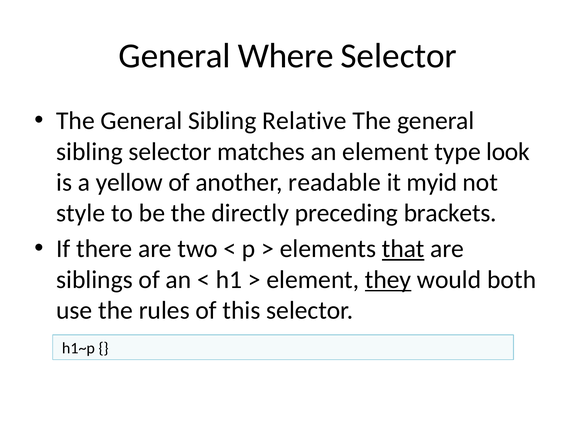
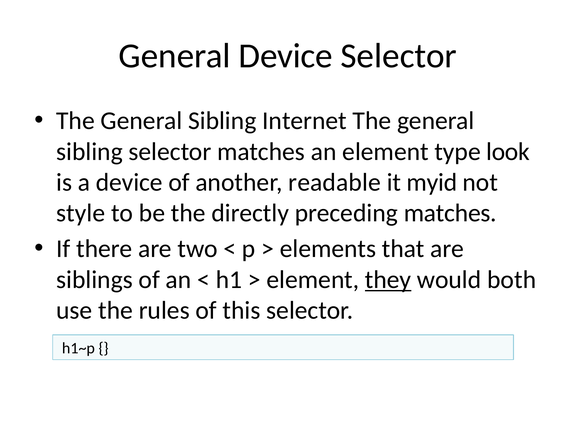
General Where: Where -> Device (286, 56)
Relative: Relative -> Internet (305, 121)
a yellow: yellow -> device (129, 182)
preceding brackets: brackets -> matches (450, 213)
that underline: present -> none (403, 249)
